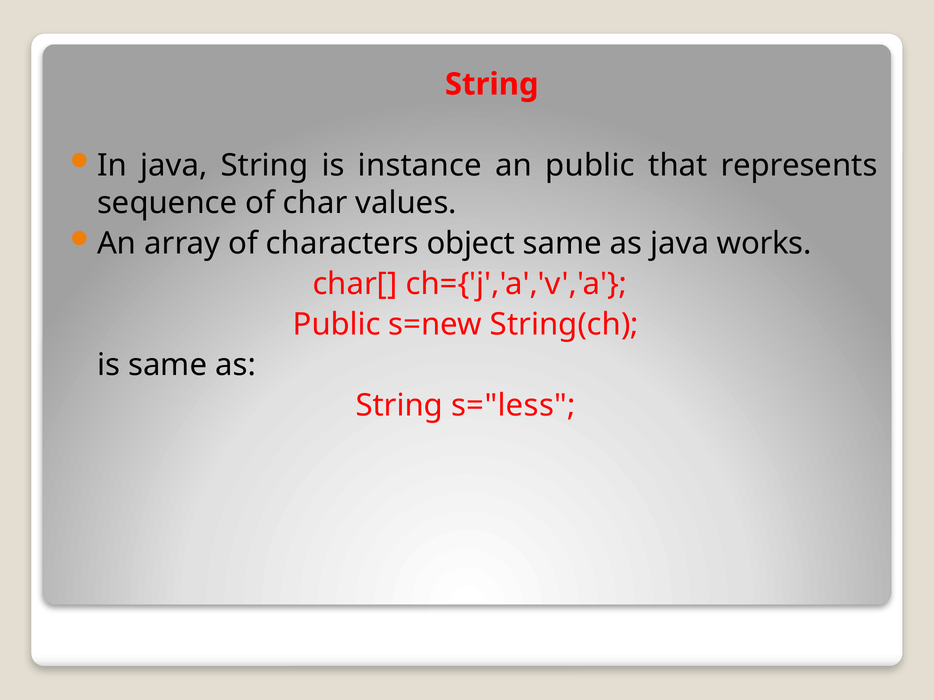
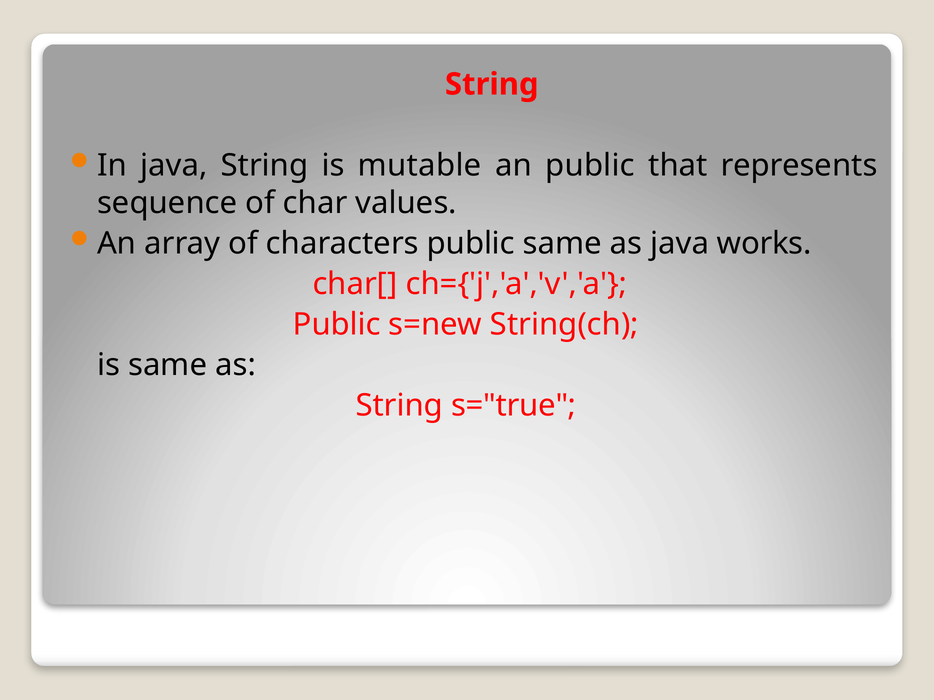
instance: instance -> mutable (420, 166)
characters object: object -> public (471, 244)
s="less: s="less -> s="true (514, 406)
